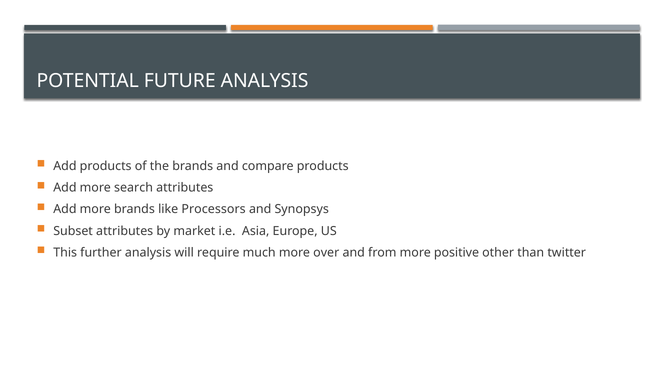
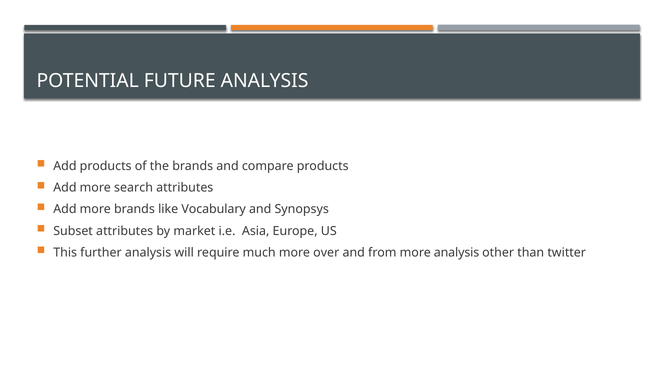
Processors: Processors -> Vocabulary (214, 209)
more positive: positive -> analysis (457, 252)
